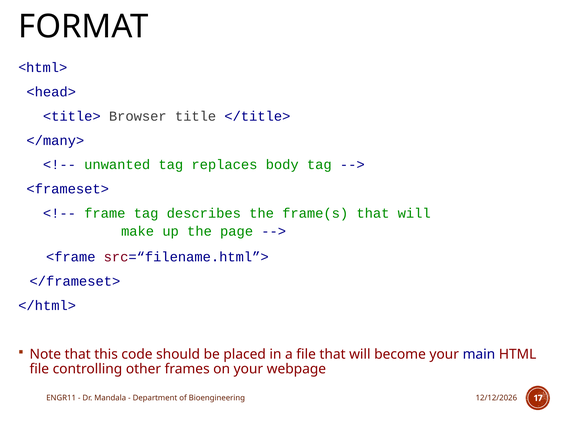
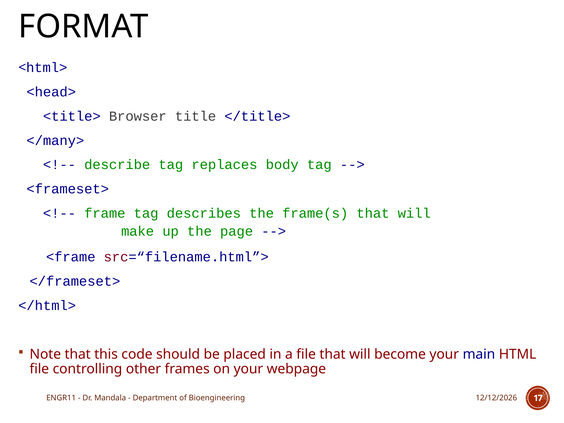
unwanted: unwanted -> describe (117, 165)
